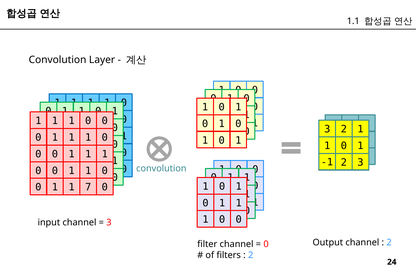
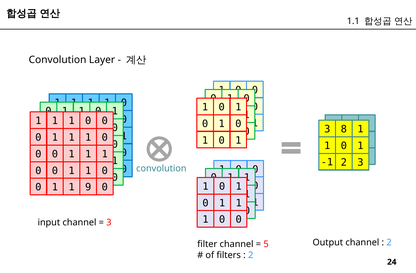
3 2: 2 -> 8 (344, 129)
7: 7 -> 9 (88, 187)
0: 0 -> 5 (266, 244)
